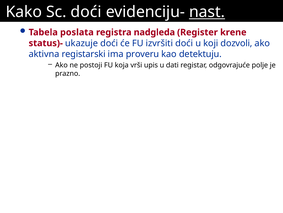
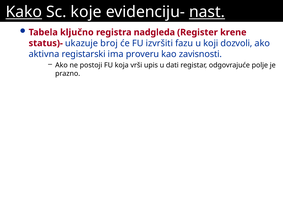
Kako underline: none -> present (24, 12)
Sc doći: doći -> koje (86, 12)
poslata: poslata -> ključno (77, 32)
ukazuje doći: doći -> broj (109, 43)
izvršiti doći: doći -> fazu (184, 43)
detektuju: detektuju -> zavisnosti (200, 54)
